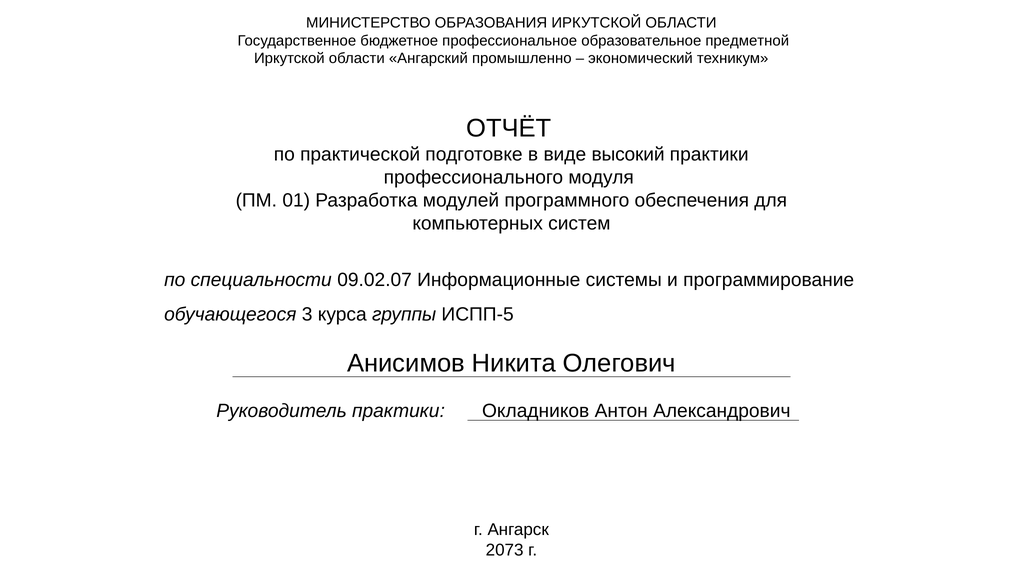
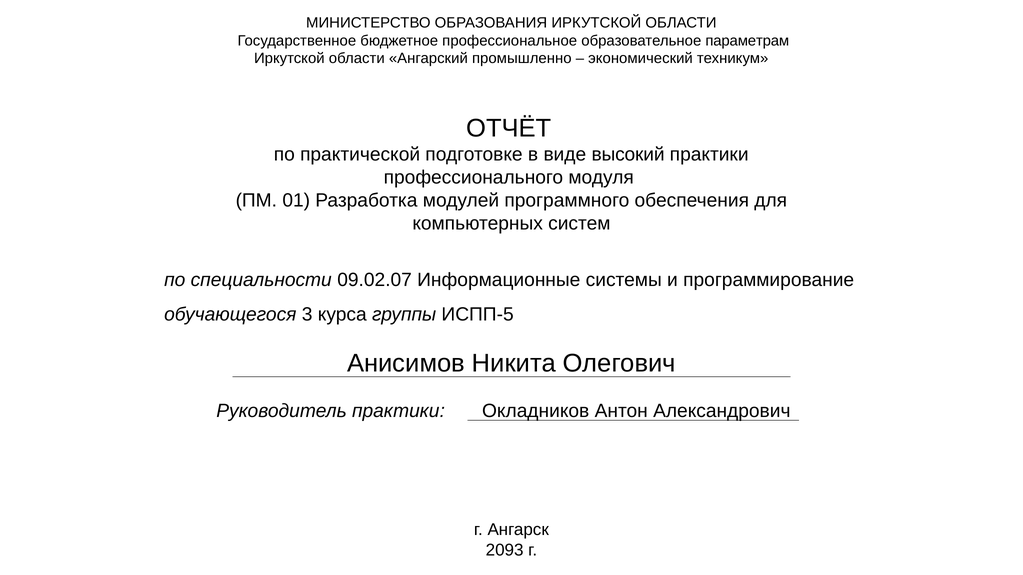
предметной: предметной -> параметрам (747, 41)
2073: 2073 -> 2093 (505, 550)
